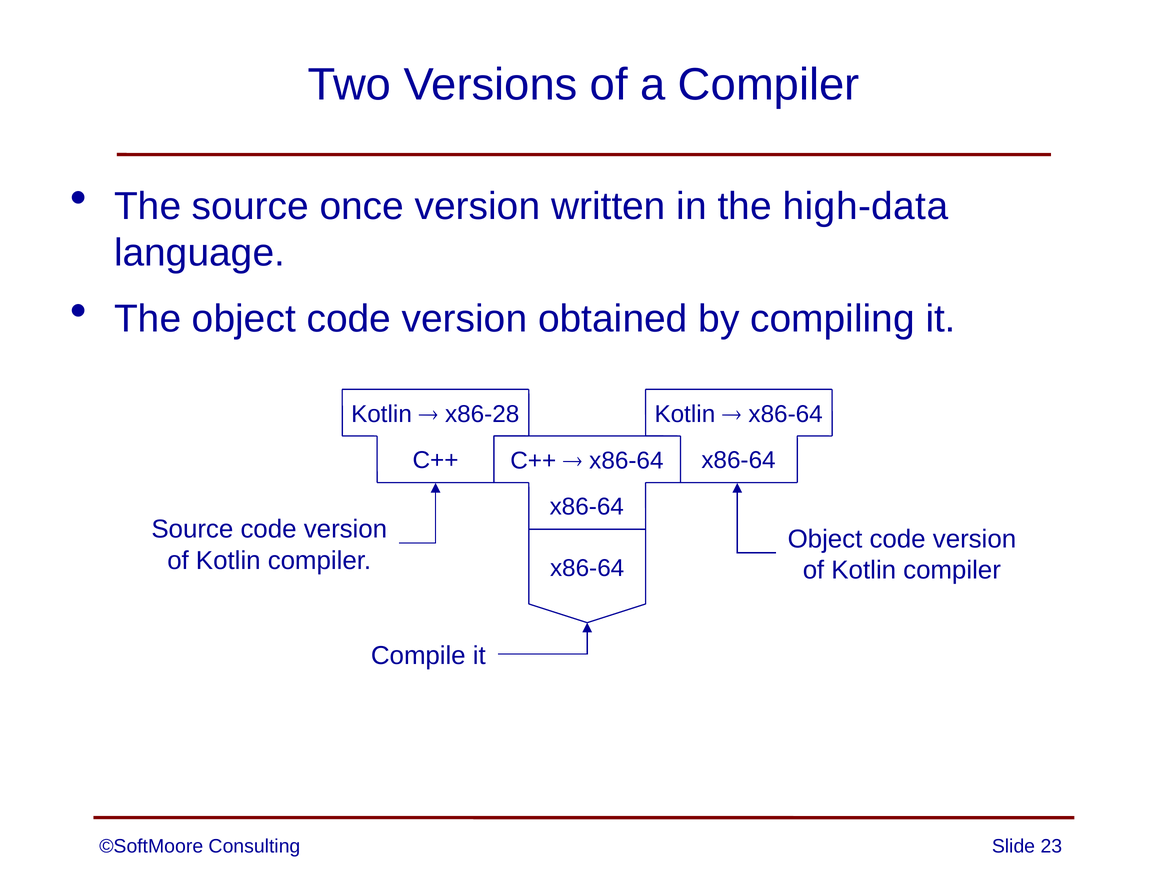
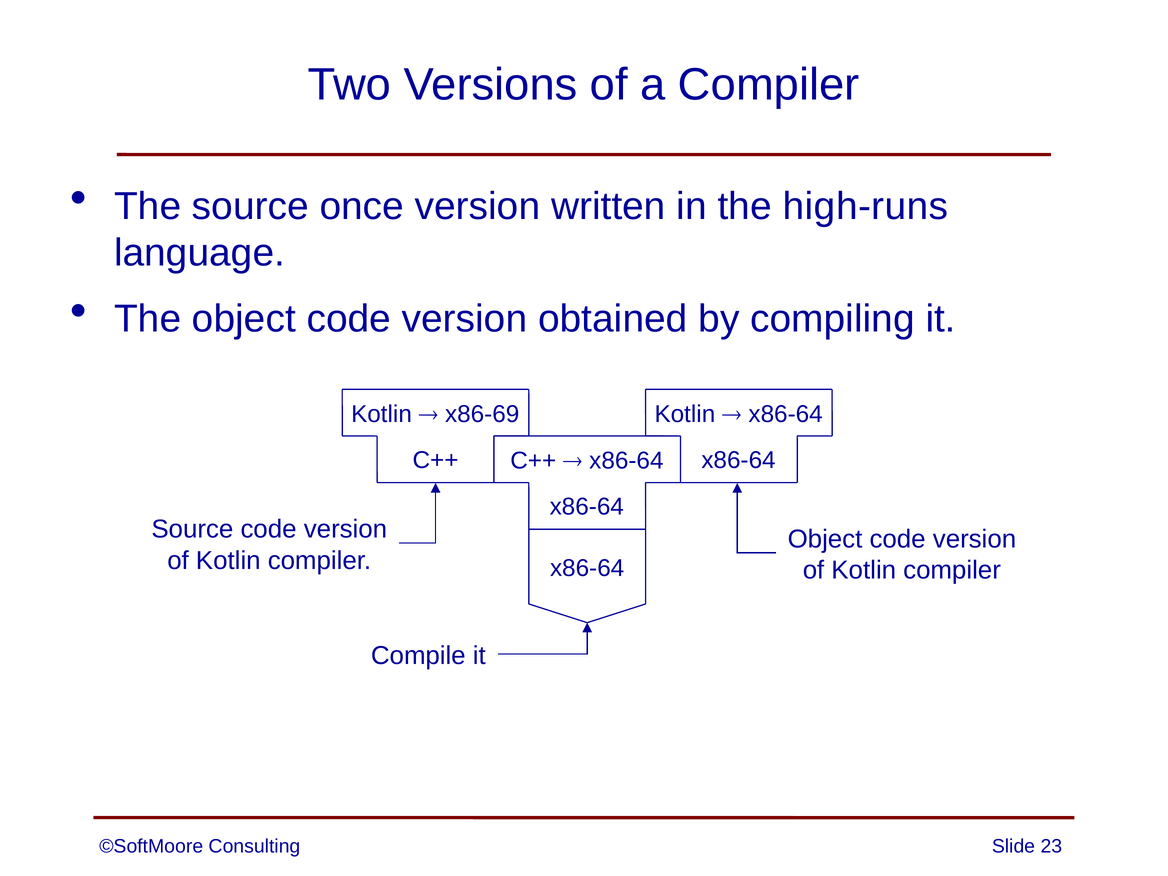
high-data: high-data -> high-runs (866, 206)
x86-28: x86-28 -> x86-69 (482, 414)
